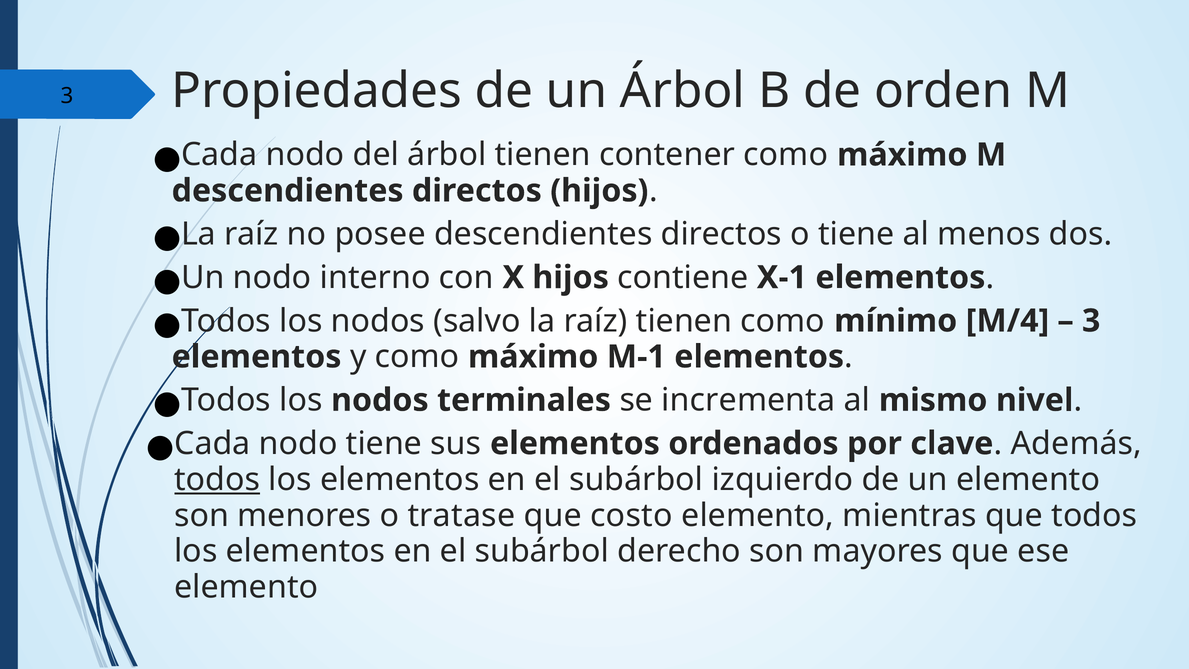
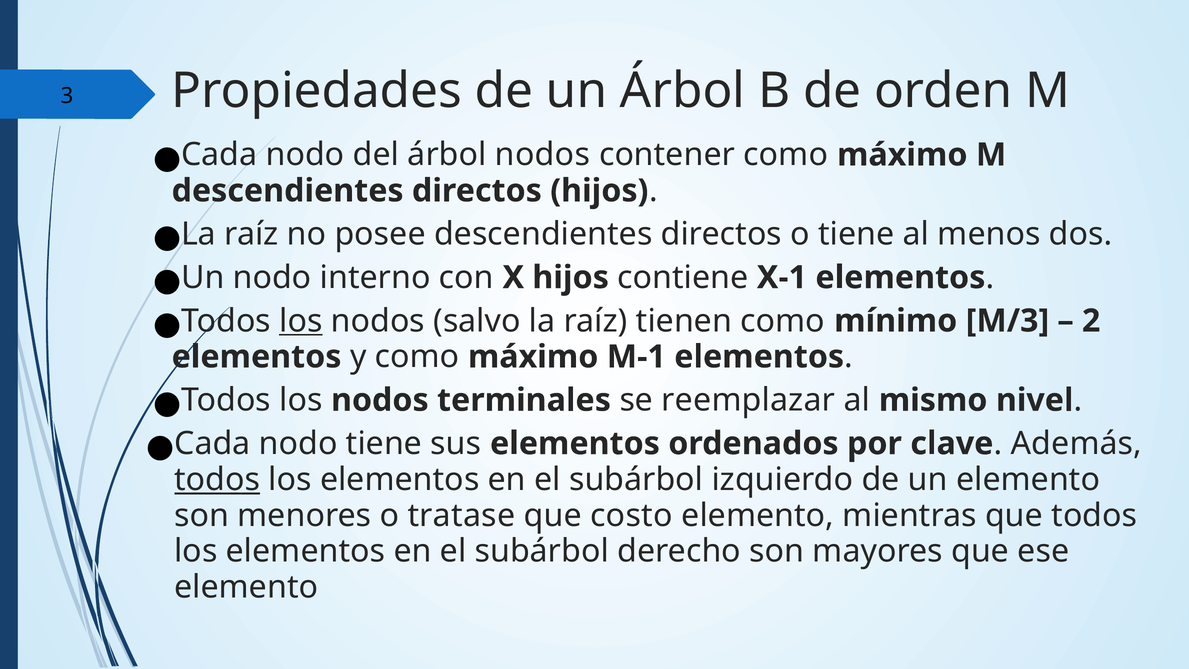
árbol tienen: tienen -> nodos (543, 155)
los underline: none -> present (301, 321)
M/4: M/4 -> M/3 (1007, 321)
3: 3 -> 2 (1091, 321)
incrementa: incrementa -> reemplazar (748, 400)
